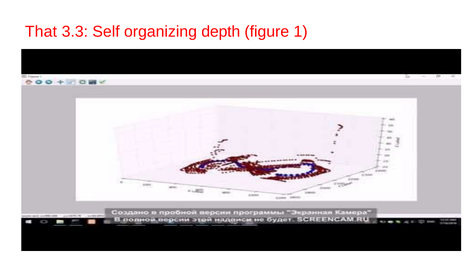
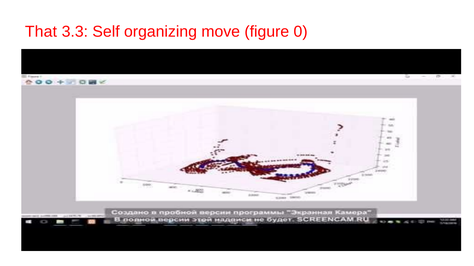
depth: depth -> move (221, 32)
1: 1 -> 0 (301, 32)
